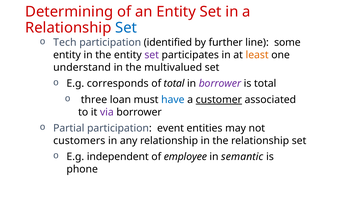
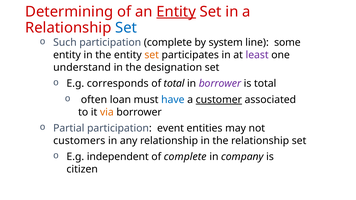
Entity underline: none -> present (176, 12)
Tech: Tech -> Such (65, 43)
participation identified: identified -> complete (168, 43)
further: further -> system (226, 43)
set colour: purple -> orange (152, 55)
least colour: orange -> purple (257, 55)
multivalued: multivalued -> designation (173, 68)
three: three -> often (94, 100)
via colour: purple -> orange (107, 112)
of employee: employee -> complete (185, 157)
semantic: semantic -> company (242, 157)
phone: phone -> citizen (82, 169)
